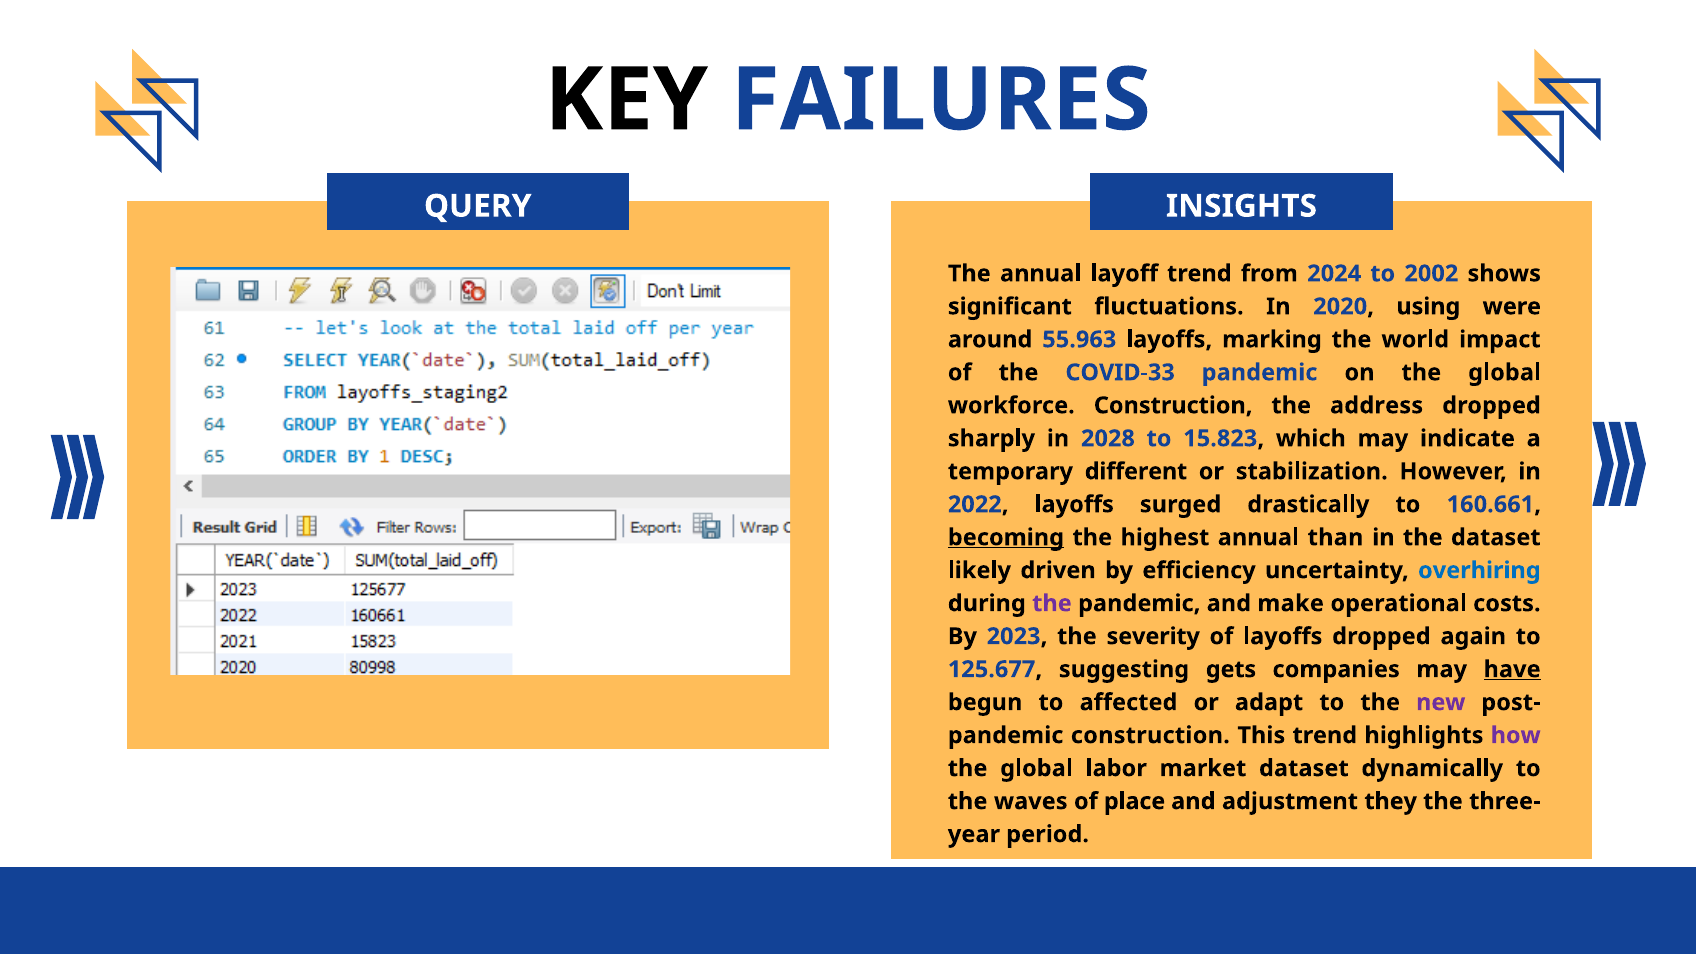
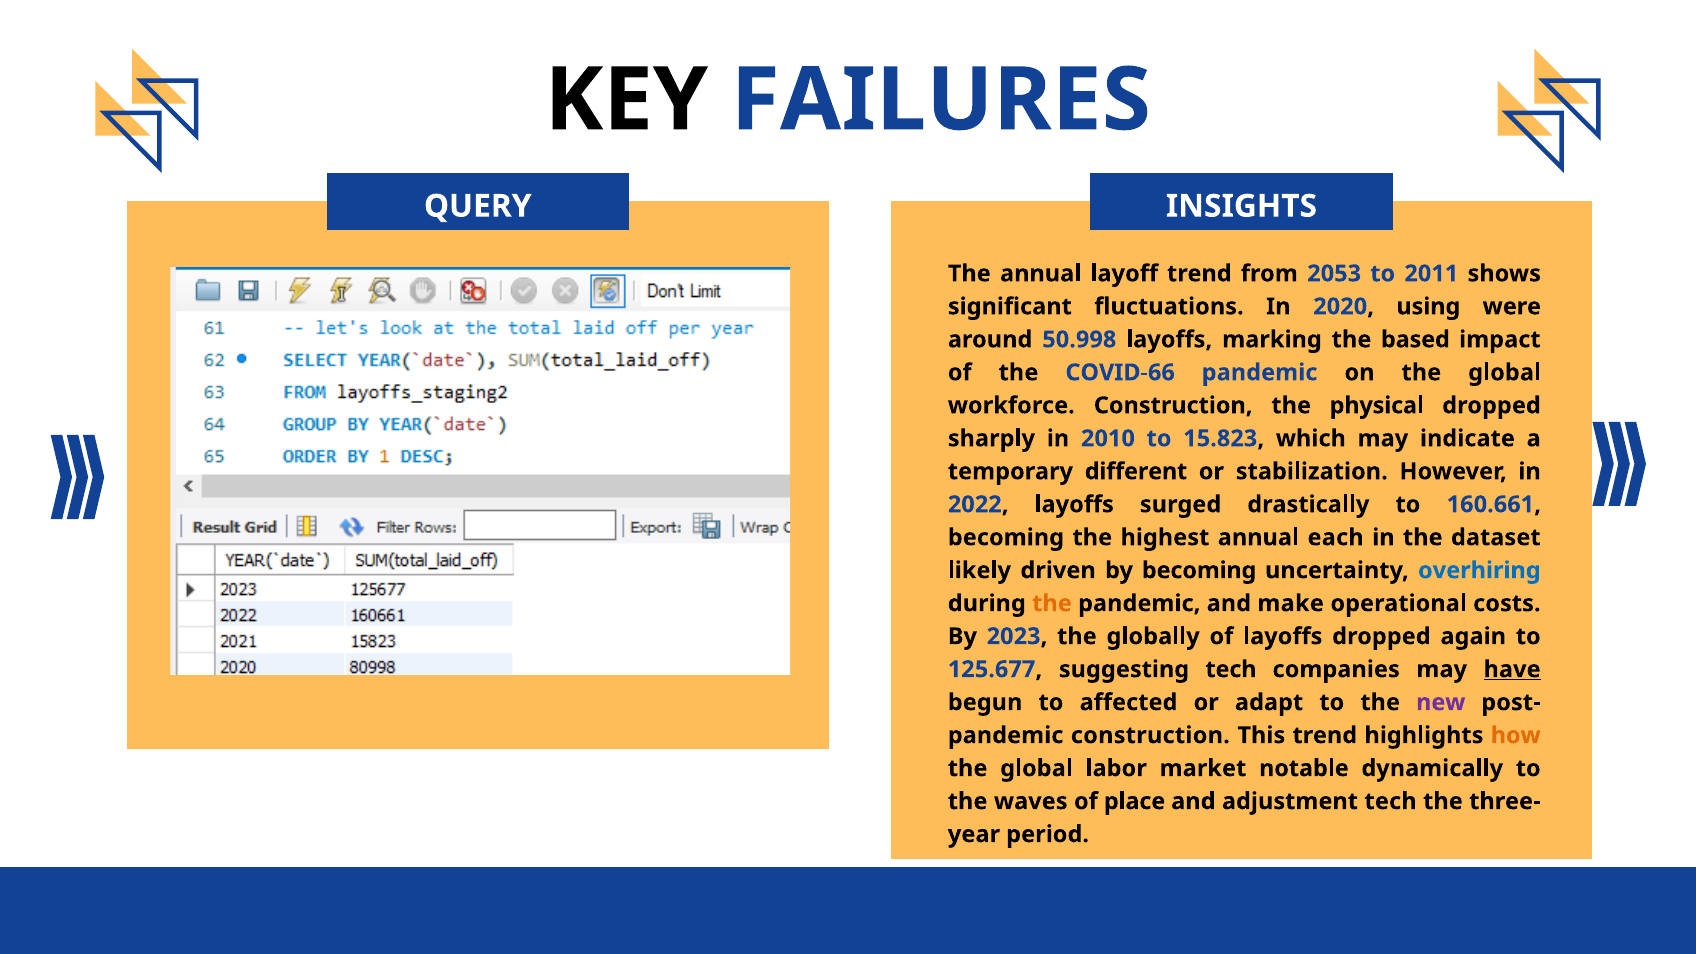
2024: 2024 -> 2053 (1334, 274)
2002: 2002 -> 2011 (1431, 274)
55.963: 55.963 -> 50.998 (1079, 340)
world: world -> based (1415, 340)
COVID-33: COVID-33 -> COVID-66 (1120, 373)
address: address -> physical (1377, 406)
2028: 2028 -> 2010 (1108, 439)
becoming underline: present -> none (1006, 537)
than: than -> each (1336, 537)
by efficiency: efficiency -> becoming (1199, 570)
the colour: purple -> orange (1052, 603)
severity: severity -> globally (1153, 636)
suggesting gets: gets -> tech (1231, 669)
how colour: purple -> orange (1516, 735)
market dataset: dataset -> notable (1304, 768)
adjustment they: they -> tech (1391, 801)
